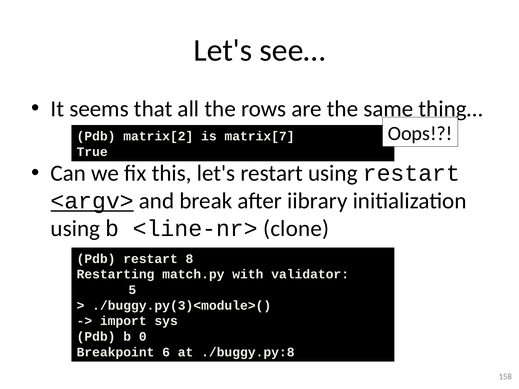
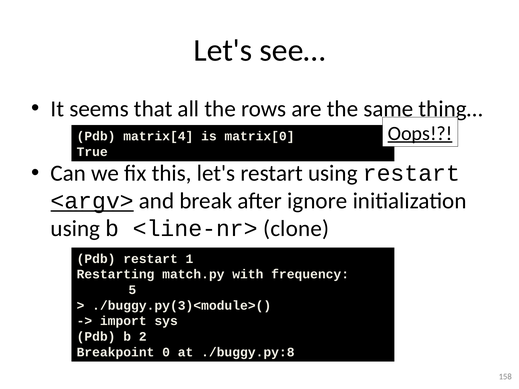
Oops underline: none -> present (420, 133)
matrix[2: matrix[2 -> matrix[4 (158, 136)
matrix[7: matrix[7 -> matrix[0 (260, 136)
iibrary: iibrary -> ignore (317, 201)
8: 8 -> 1 (189, 259)
validator: validator -> frequency (310, 275)
0: 0 -> 2 (143, 337)
6: 6 -> 0 (166, 352)
